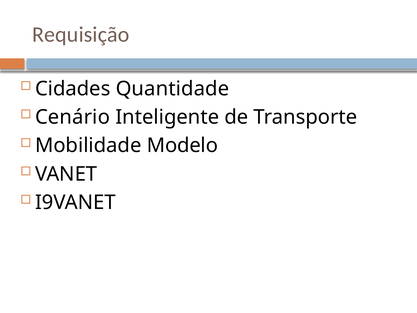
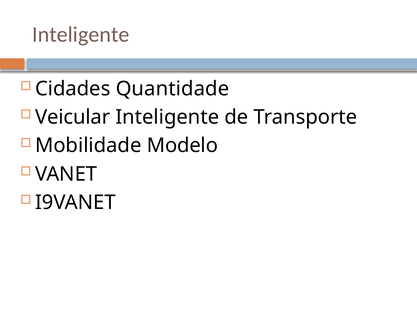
Requisição: Requisição -> Inteligente (81, 35)
Cenário: Cenário -> Veicular (73, 117)
